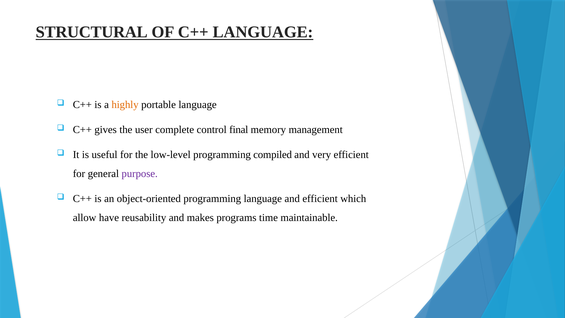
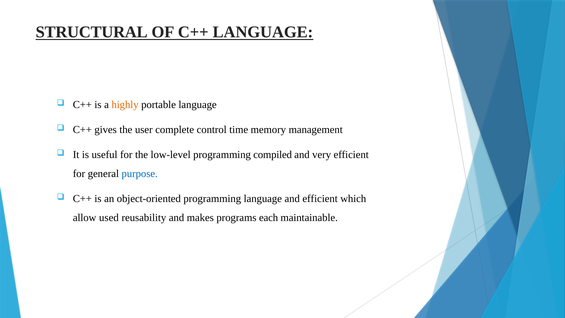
final: final -> time (239, 130)
purpose colour: purple -> blue (140, 174)
have: have -> used (109, 218)
time: time -> each (269, 218)
